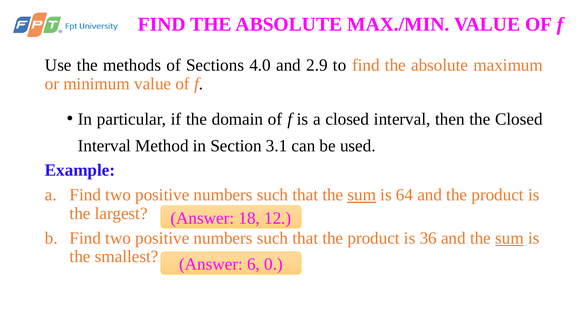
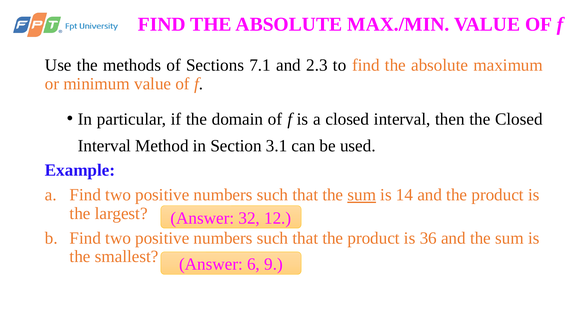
4.0: 4.0 -> 7.1 (260, 65)
2.9: 2.9 -> 2.3 (317, 65)
64: 64 -> 14 (405, 195)
18: 18 -> 32 (249, 218)
sum underline: present -> none (509, 238)
0: 0 -> 9 (273, 264)
